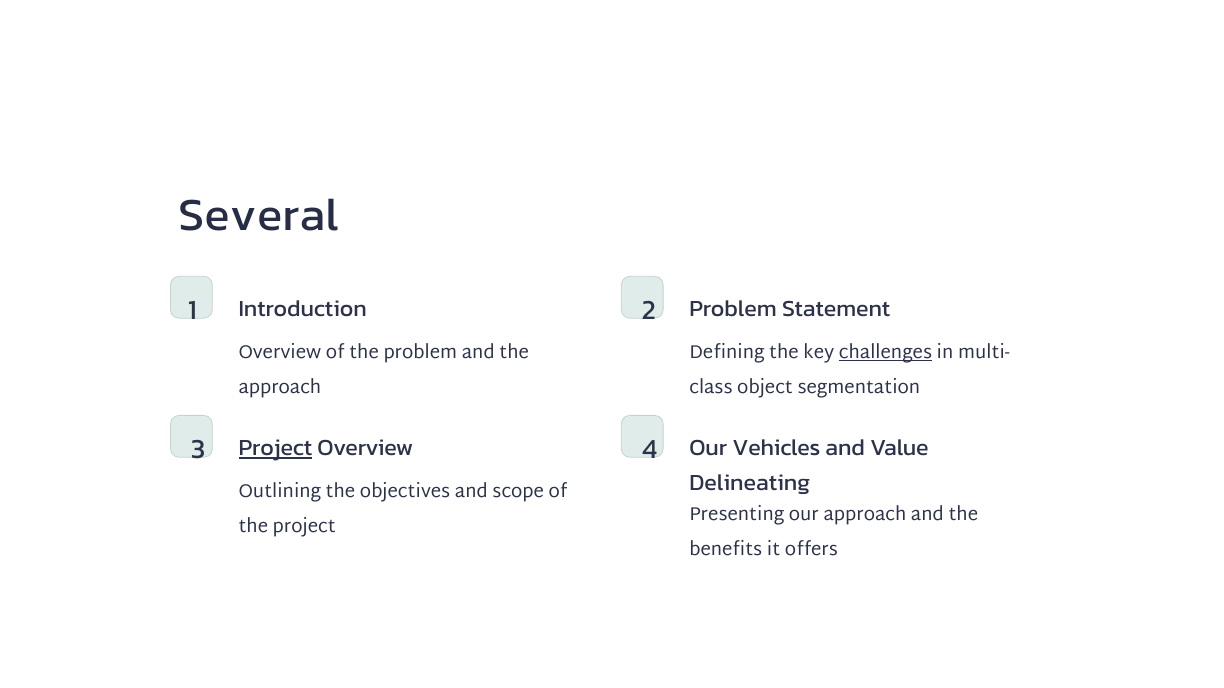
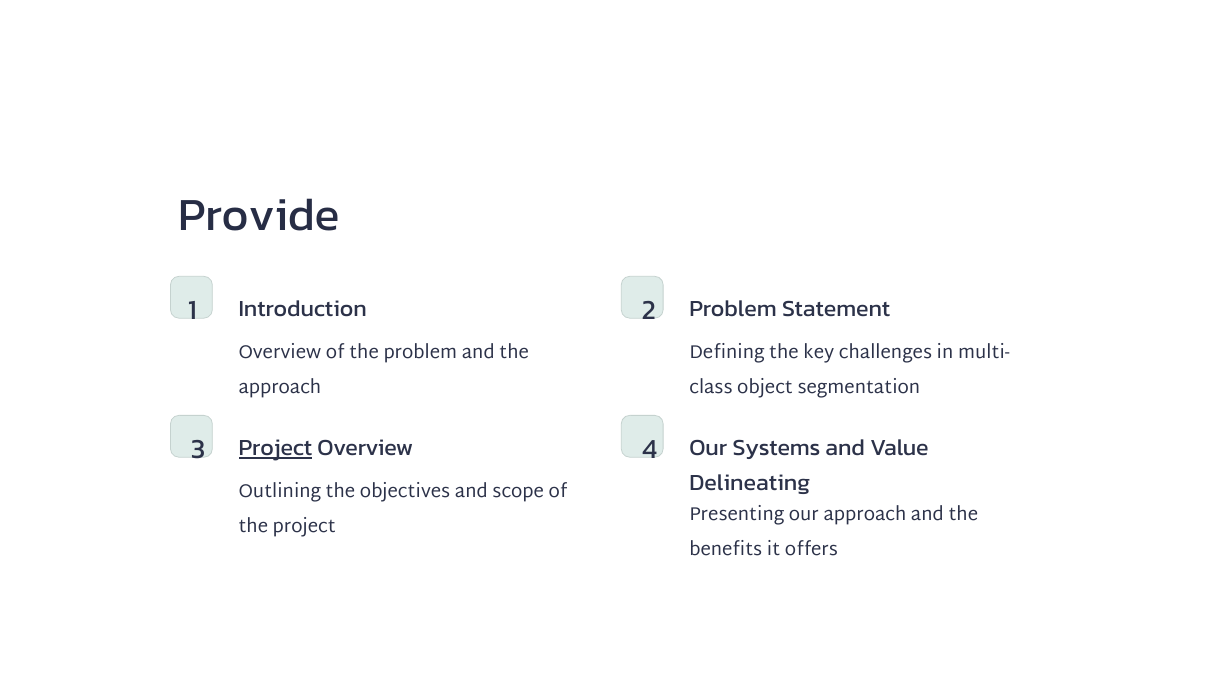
Several: Several -> Provide (259, 216)
challenges underline: present -> none (886, 353)
Vehicles: Vehicles -> Systems (776, 448)
